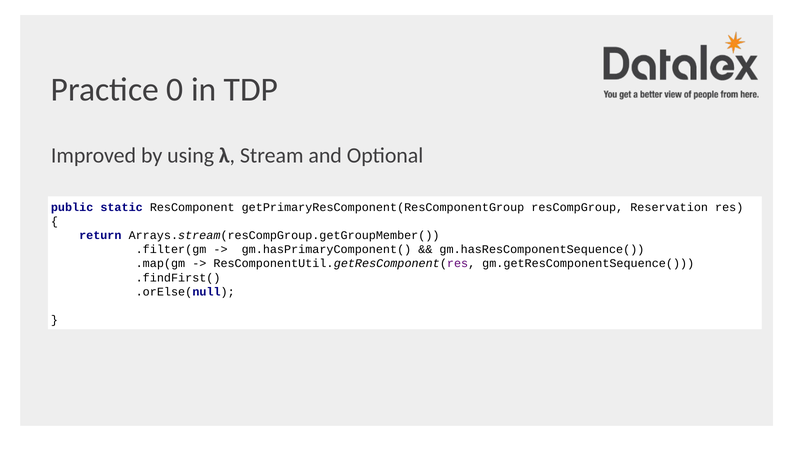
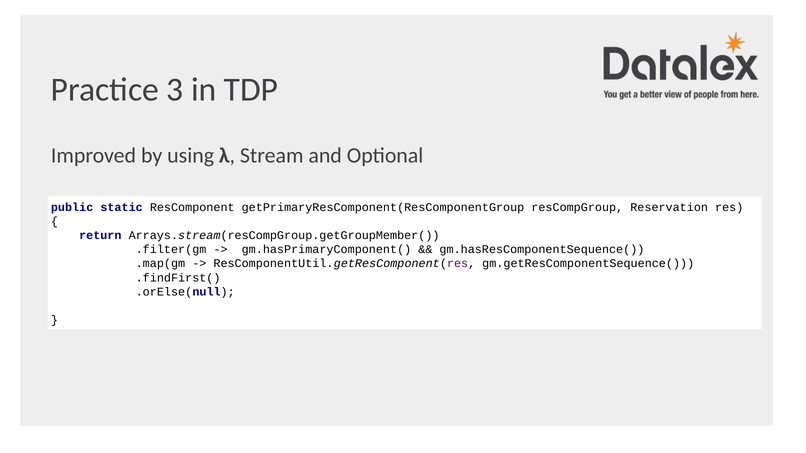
0: 0 -> 3 (175, 90)
